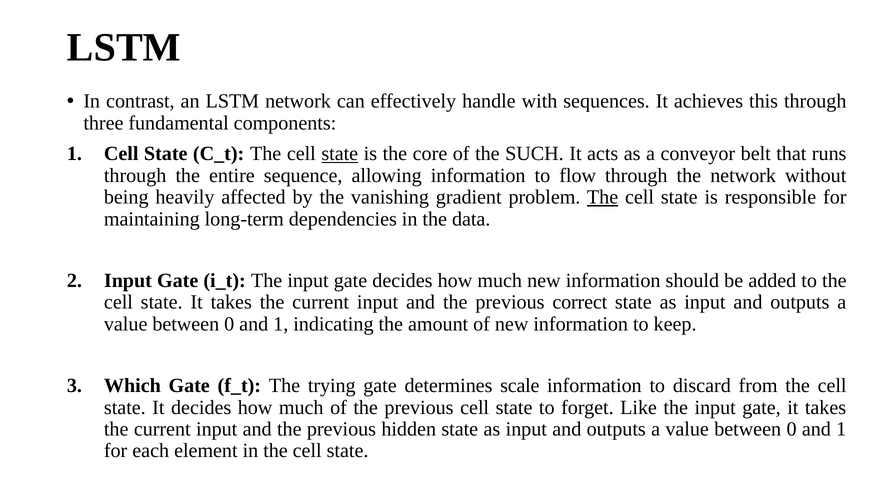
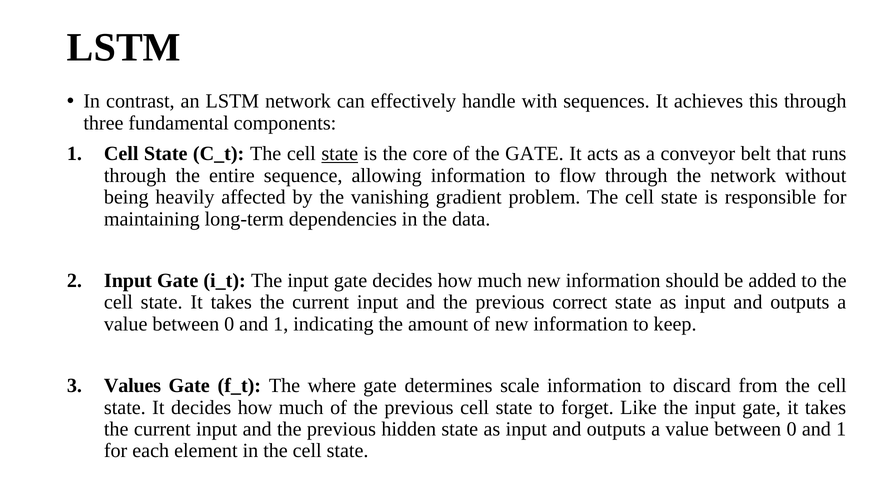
the SUCH: SUCH -> GATE (534, 154)
The underline: present -> none (603, 197)
Which: Which -> Values (133, 386)
trying: trying -> where (332, 386)
